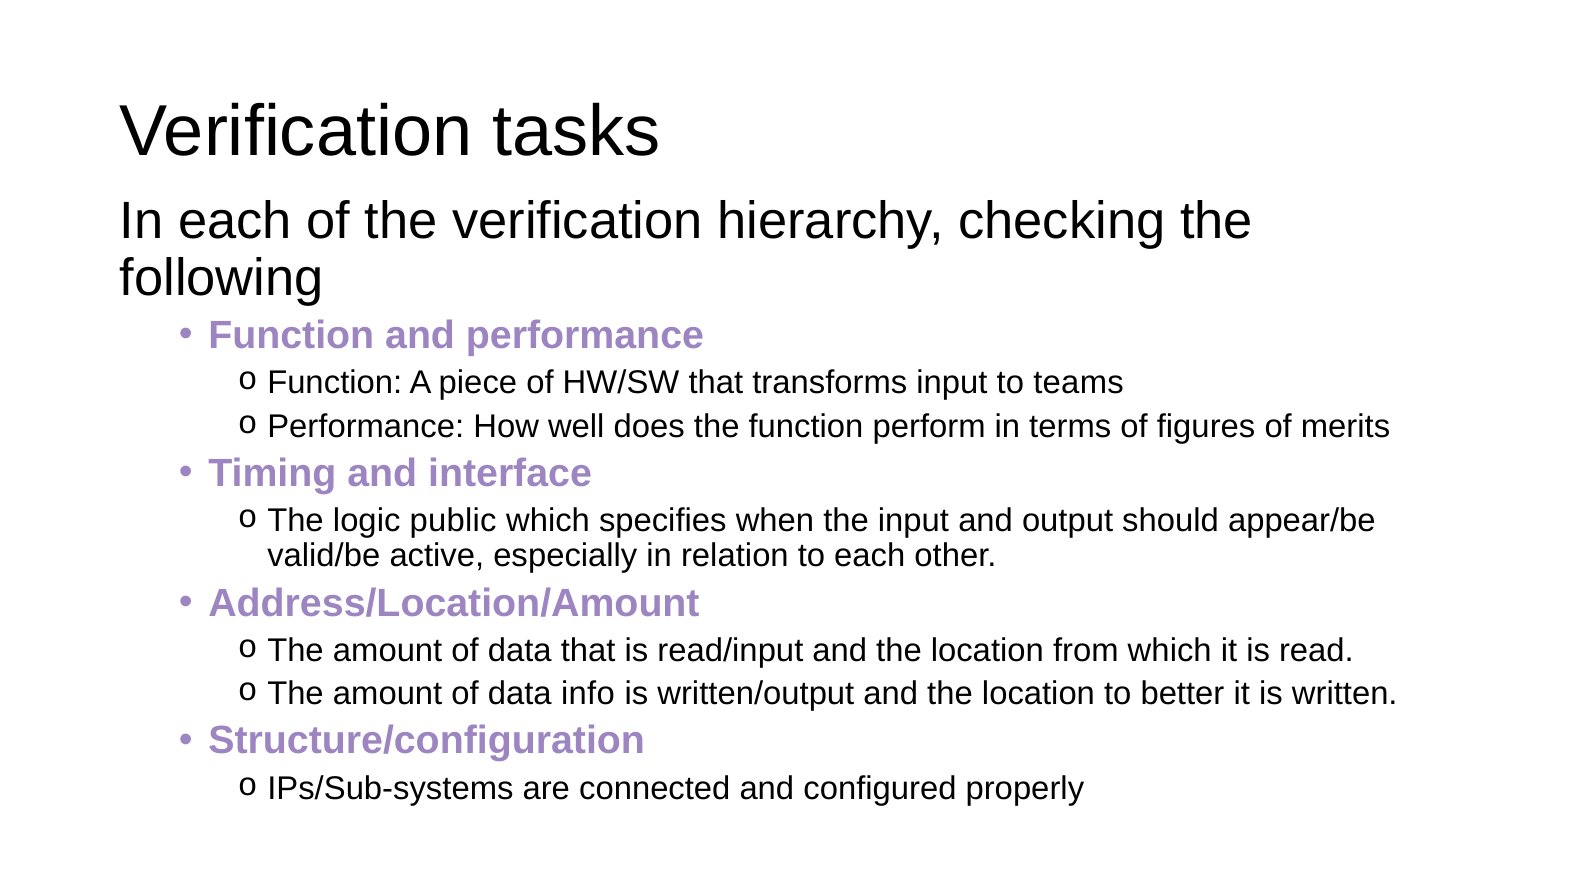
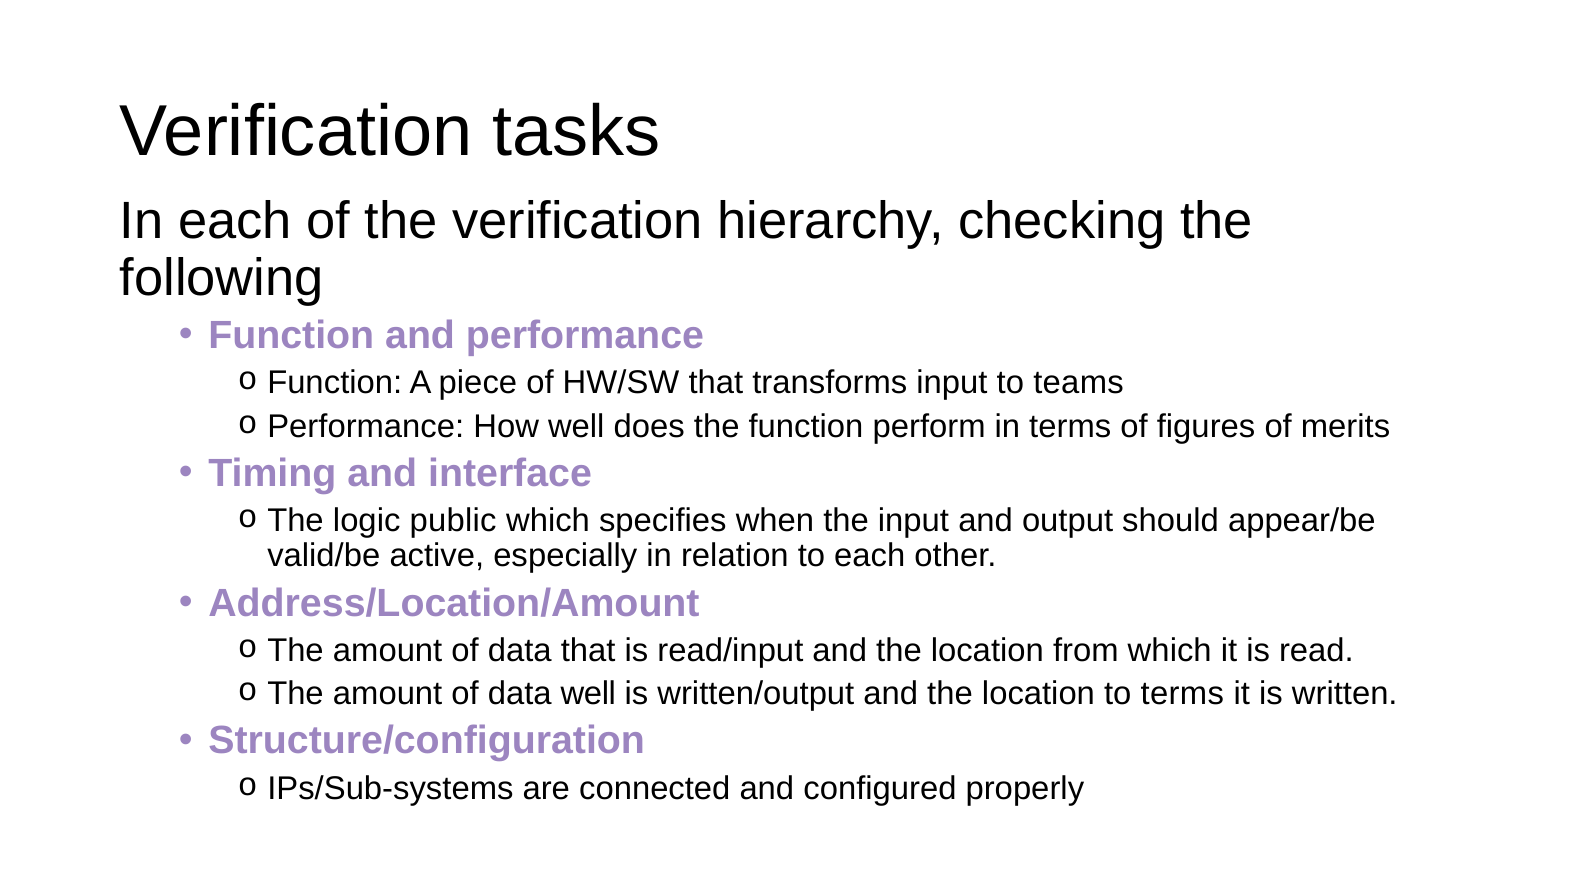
data info: info -> well (588, 694)
to better: better -> terms (1182, 694)
